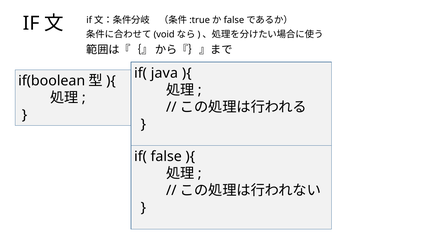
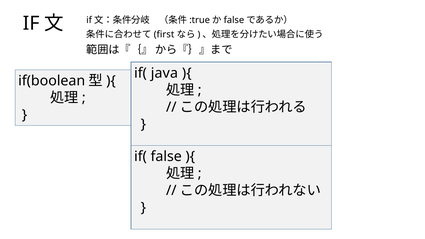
void: void -> first (164, 34)
